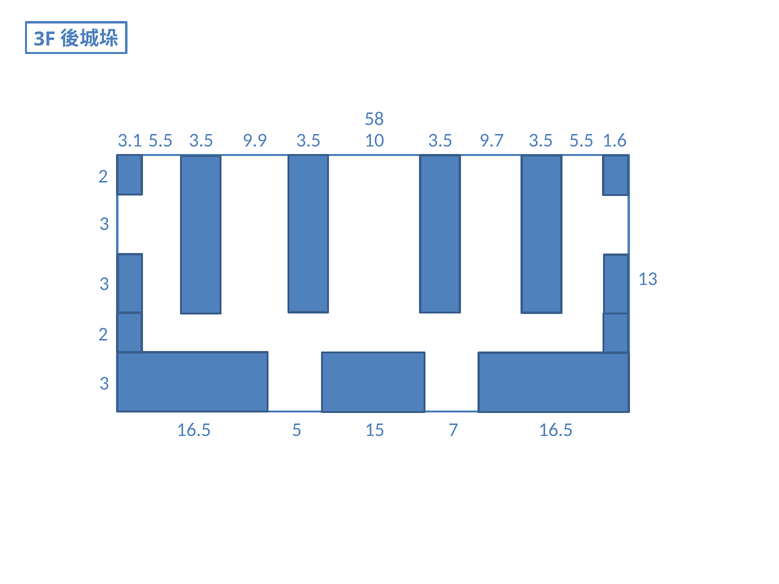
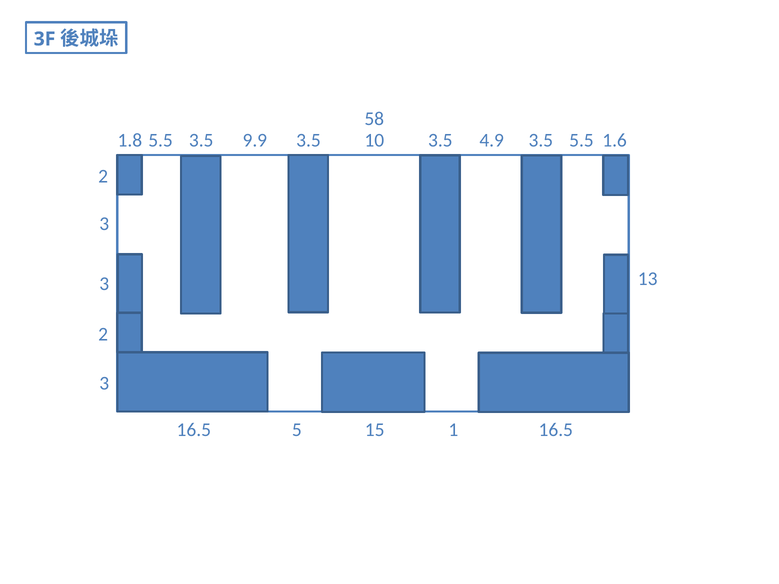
3.1: 3.1 -> 1.8 (130, 140)
9.7: 9.7 -> 4.9 (492, 140)
7: 7 -> 1 (453, 430)
